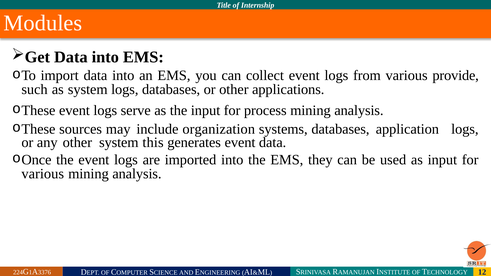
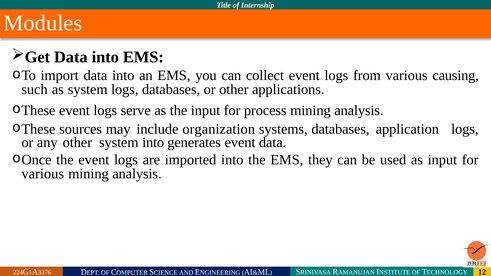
provide: provide -> causing (456, 76)
system this: this -> into (153, 142)
